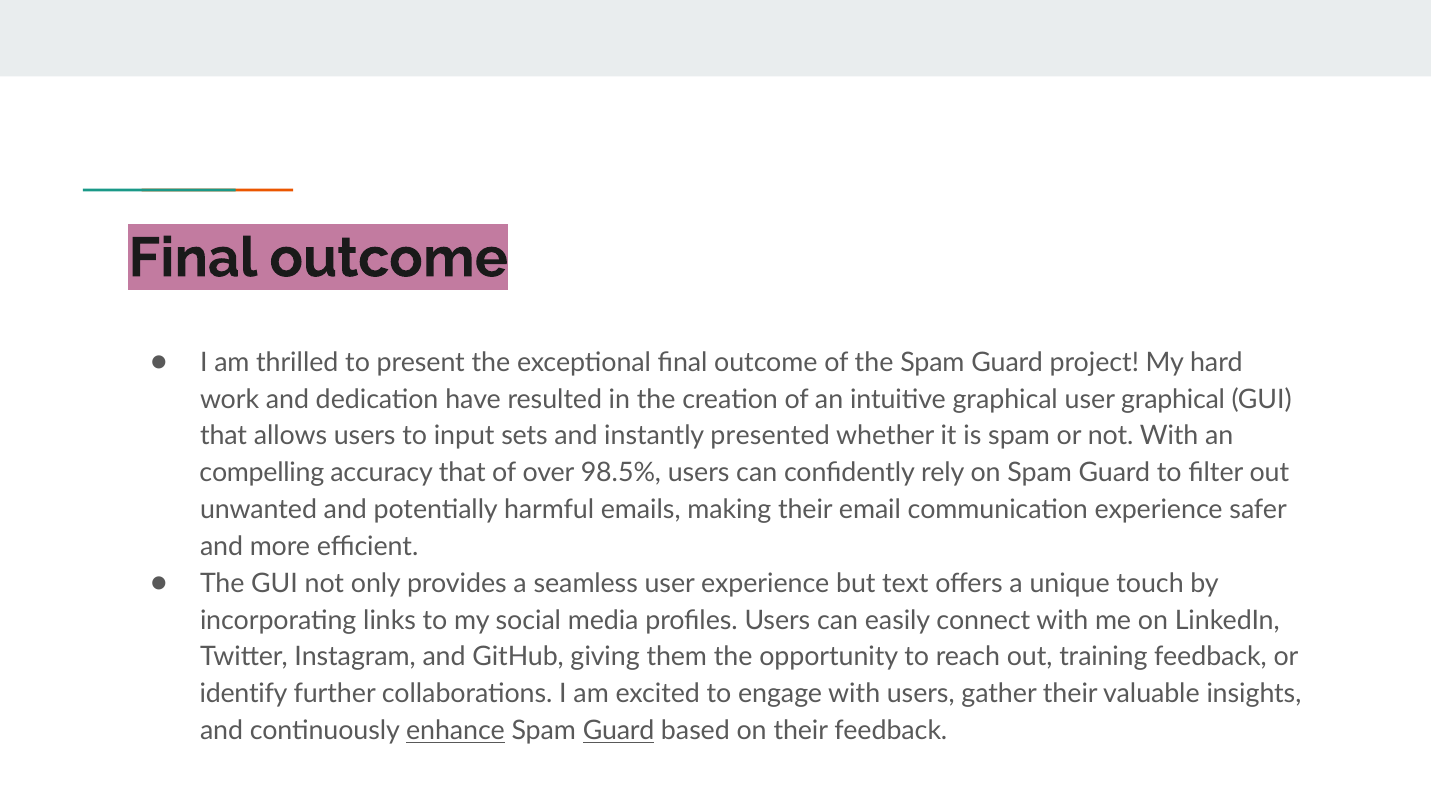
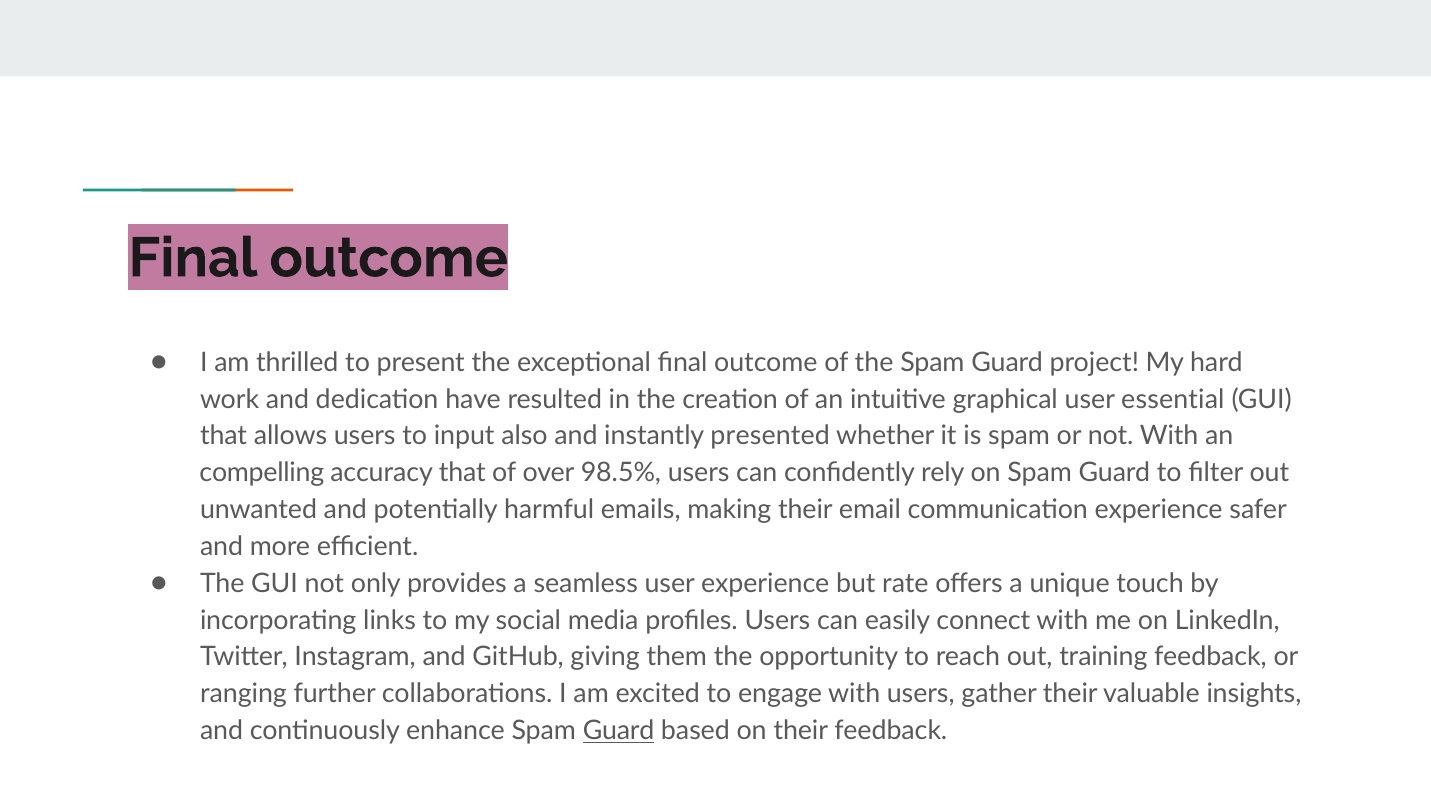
user graphical: graphical -> essential (1173, 399)
sets: sets -> also (524, 436)
text: text -> rate (905, 583)
identify: identify -> ranging (243, 694)
enhance underline: present -> none (455, 731)
